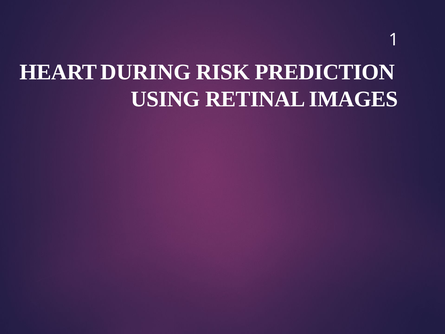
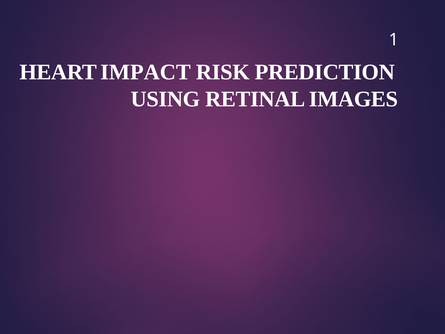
DURING: DURING -> IMPACT (146, 72)
